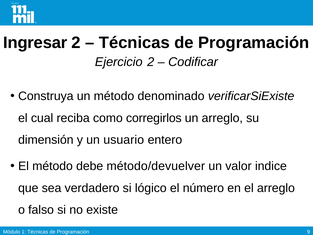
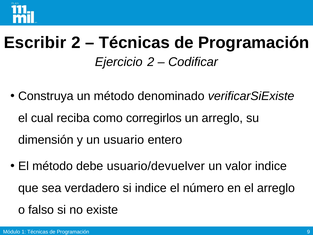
Ingresar: Ingresar -> Escribir (35, 43)
método/devuelver: método/devuelver -> usuario/devuelver (156, 166)
si lógico: lógico -> indice (151, 188)
